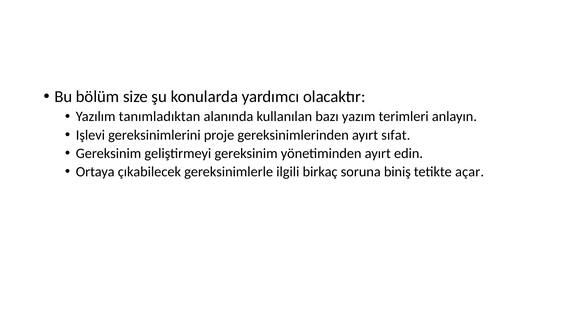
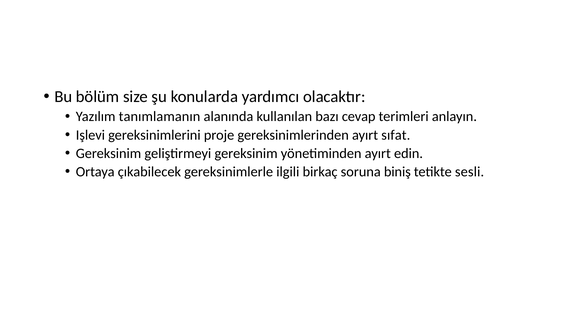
tanımladıktan: tanımladıktan -> tanımlamanın (160, 116)
yazım: yazım -> cevap (359, 116)
açar: açar -> sesli (470, 172)
